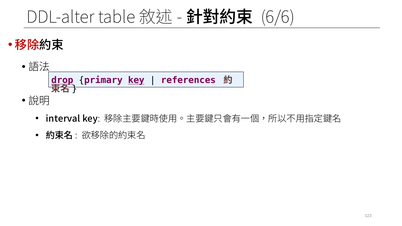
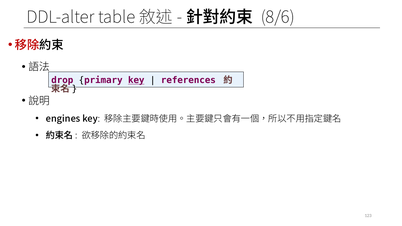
6/6: 6/6 -> 8/6 (278, 17)
drop underline: present -> none (62, 80)
interval: interval -> engines (63, 119)
